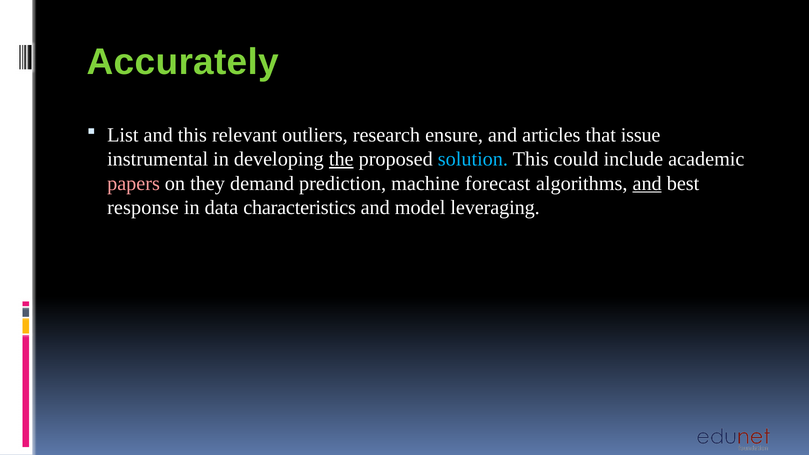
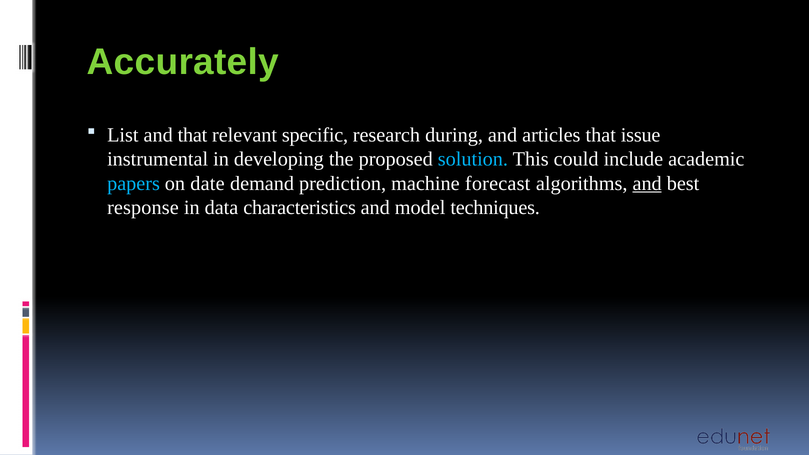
and this: this -> that (192, 135)
outliers: outliers -> specific (315, 135)
ensure: ensure -> during (454, 135)
the underline: present -> none (341, 159)
papers colour: pink -> light blue (134, 183)
they: they -> date (207, 183)
leveraging: leveraging -> techniques (495, 208)
